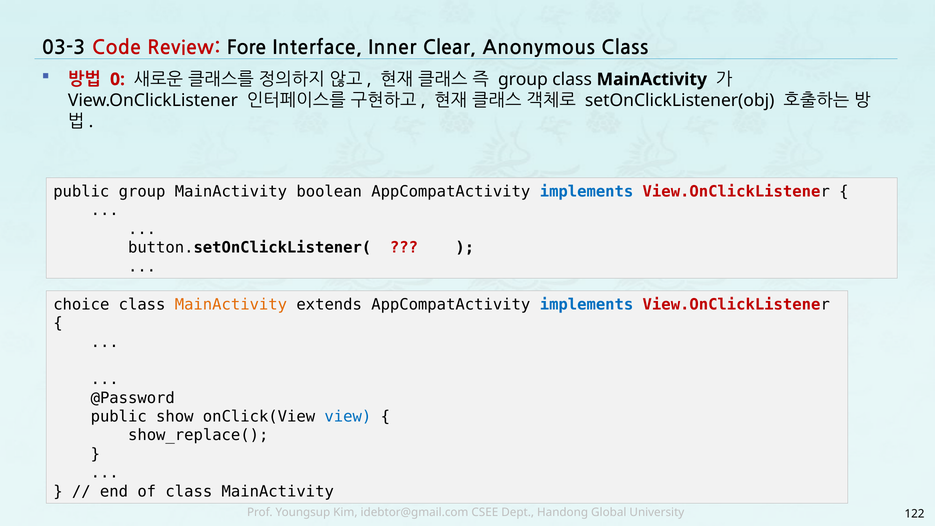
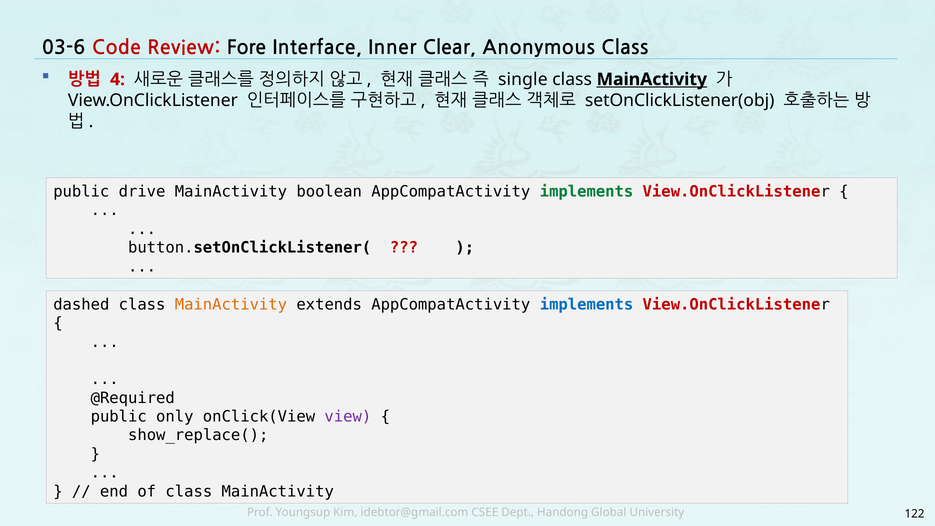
03-3: 03-3 -> 03-6 (64, 48)
0: 0 -> 4 (118, 79)
group: group -> single (523, 79)
MainActivity underline: none -> present (652, 79)
public group: group -> drive (142, 192)
implements colour: blue -> green (587, 192)
choice: choice -> dashed (81, 304)
@Password: @Password -> @Required (133, 398)
show: show -> only (175, 417)
view colour: blue -> purple (348, 417)
